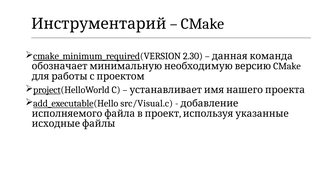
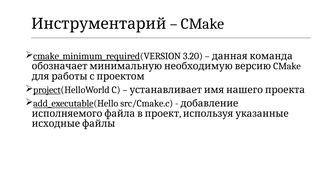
2.30: 2.30 -> 3.20 (193, 56)
src/Visual.c: src/Visual.c -> src/Cmake.c (147, 103)
